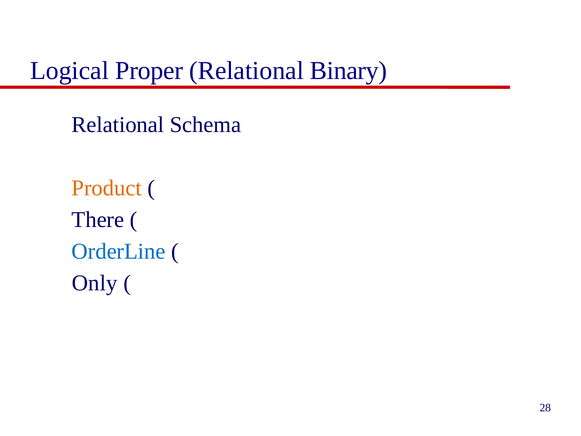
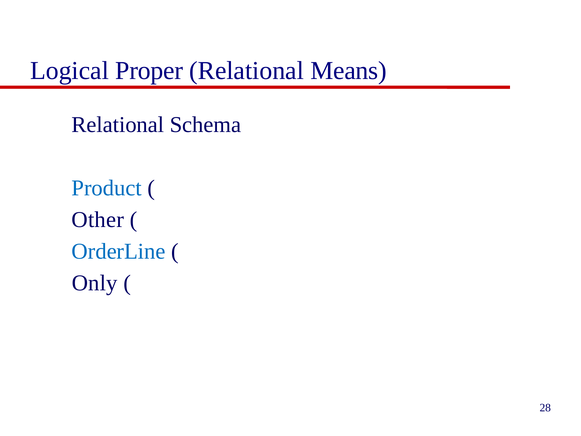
Binary: Binary -> Means (349, 71)
Product colour: orange -> blue (107, 188)
There: There -> Other (98, 220)
